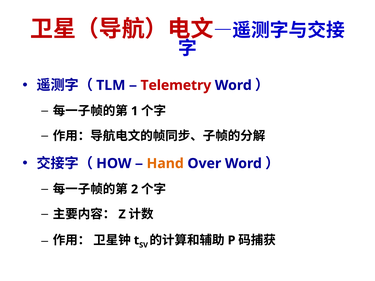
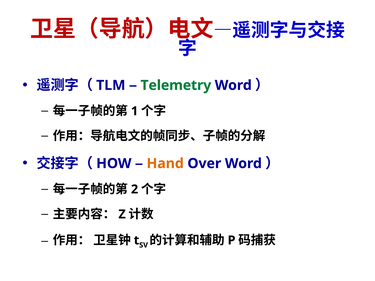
Telemetry colour: red -> green (176, 85)
